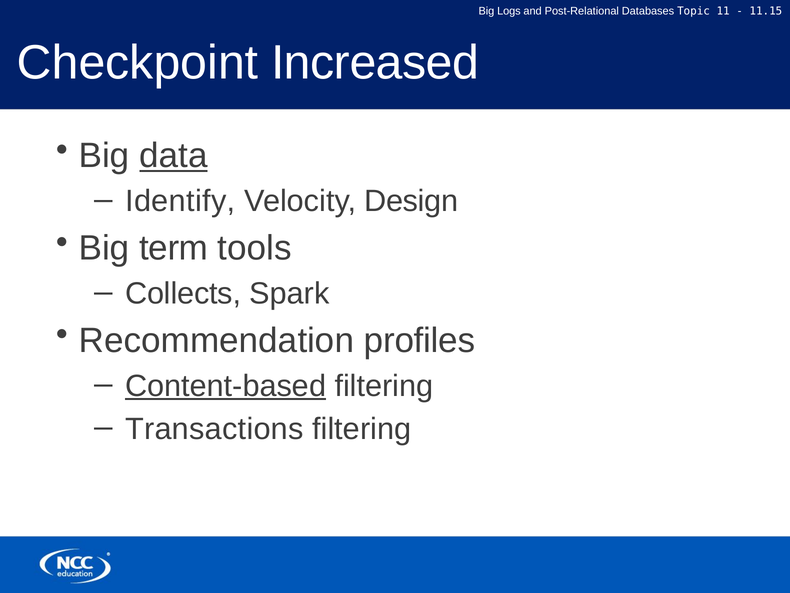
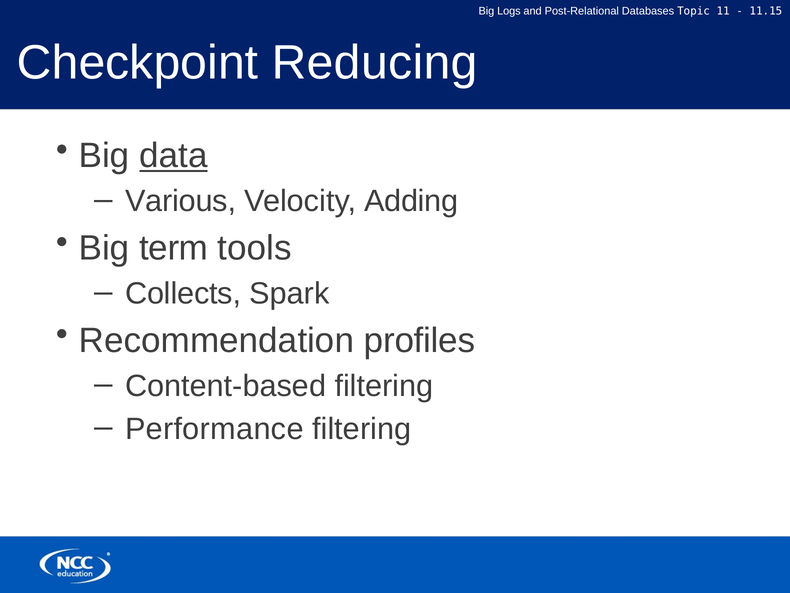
Increased: Increased -> Reducing (375, 63)
Identify: Identify -> Various (181, 201)
Design: Design -> Adding (411, 201)
Content-based underline: present -> none (226, 386)
Transactions: Transactions -> Performance (214, 429)
